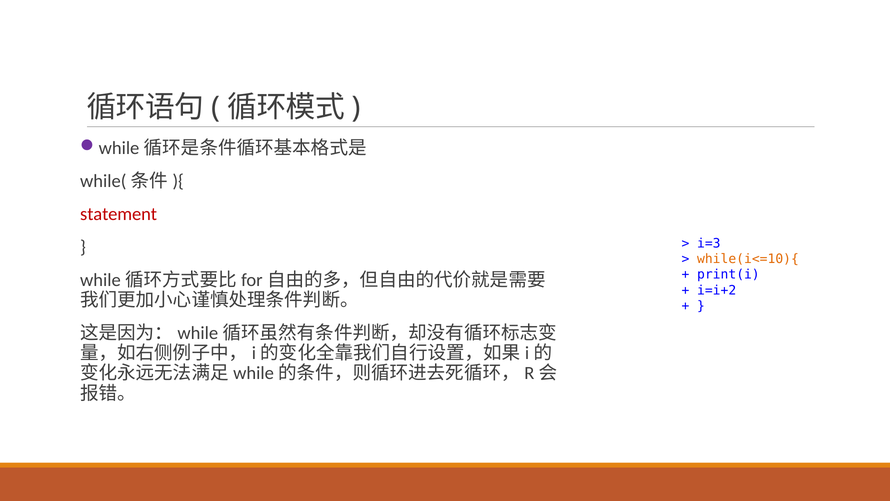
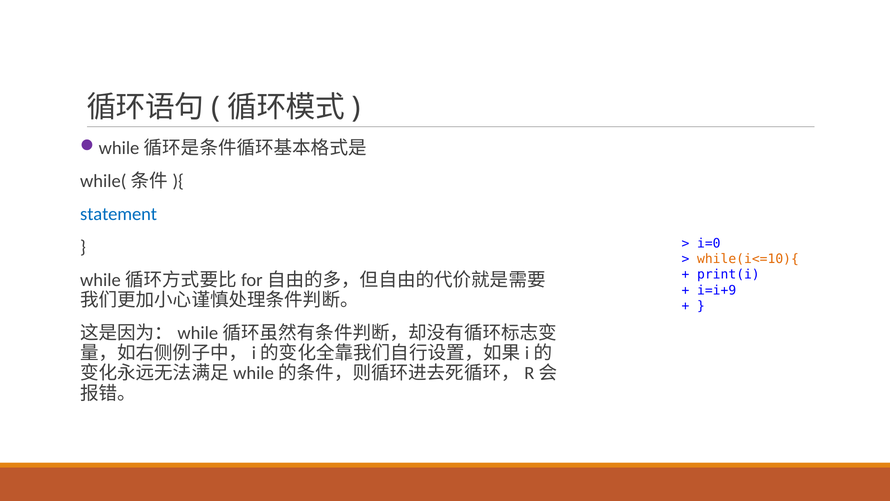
statement colour: red -> blue (119, 214)
i=3: i=3 -> i=0 (709, 243)
i=i+2: i=i+2 -> i=i+9 (717, 290)
